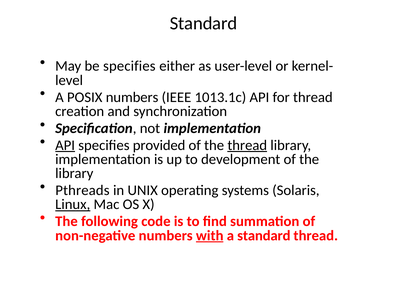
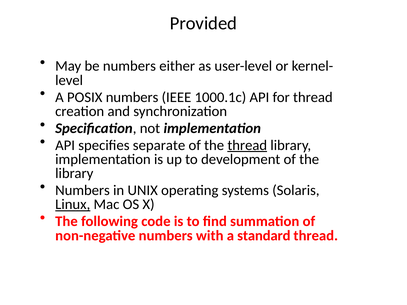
Standard: Standard -> Provided (203, 23)
be specifies: specifies -> numbers (129, 66)
1013.1c: 1013.1c -> 1000.1c (220, 97)
API underline: present -> none (65, 145)
provided: provided -> separate (159, 145)
Pthreads: Pthreads -> Numbers (83, 191)
with underline: present -> none (210, 236)
